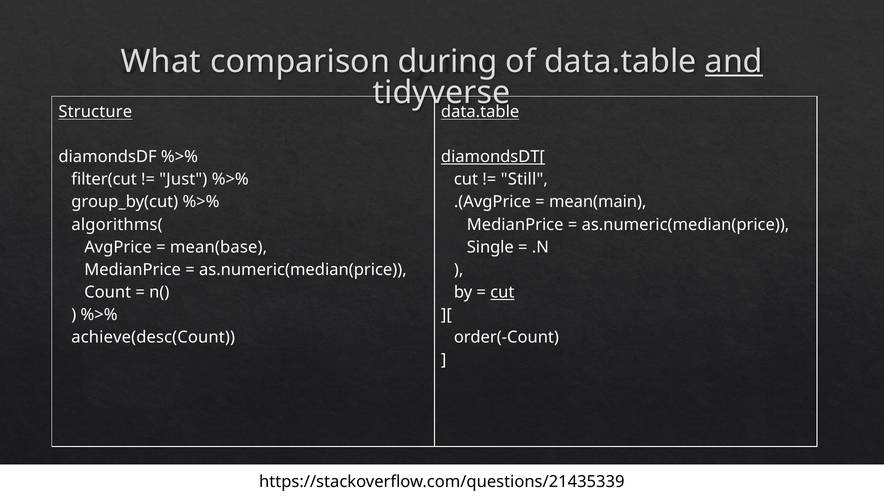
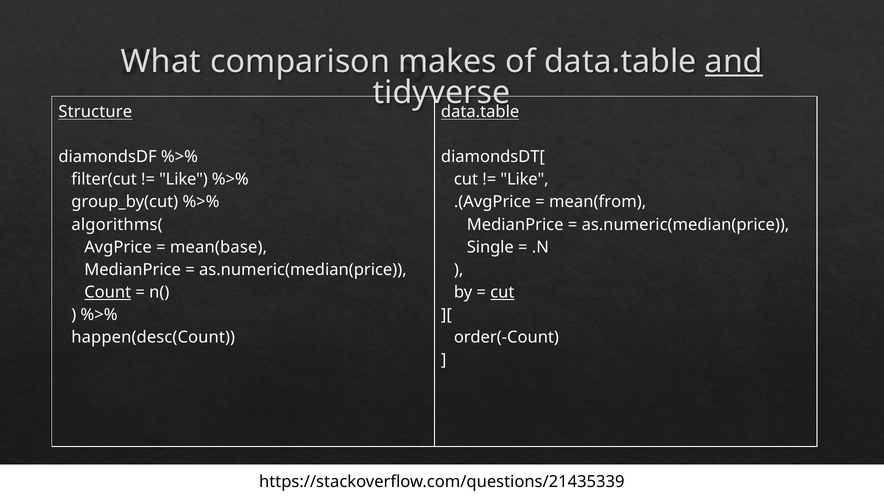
during: during -> makes (448, 62)
diamondsDT[ underline: present -> none (493, 157)
Just: Just -> Like (183, 180)
Still: Still -> Like (525, 180)
mean(main: mean(main -> mean(from (598, 202)
Count underline: none -> present (108, 292)
achieve(desc(Count: achieve(desc(Count -> happen(desc(Count (153, 337)
